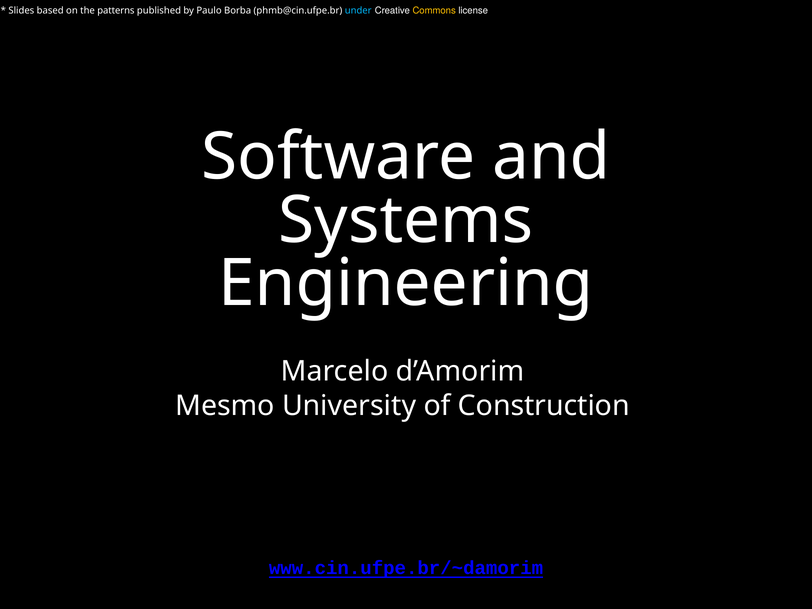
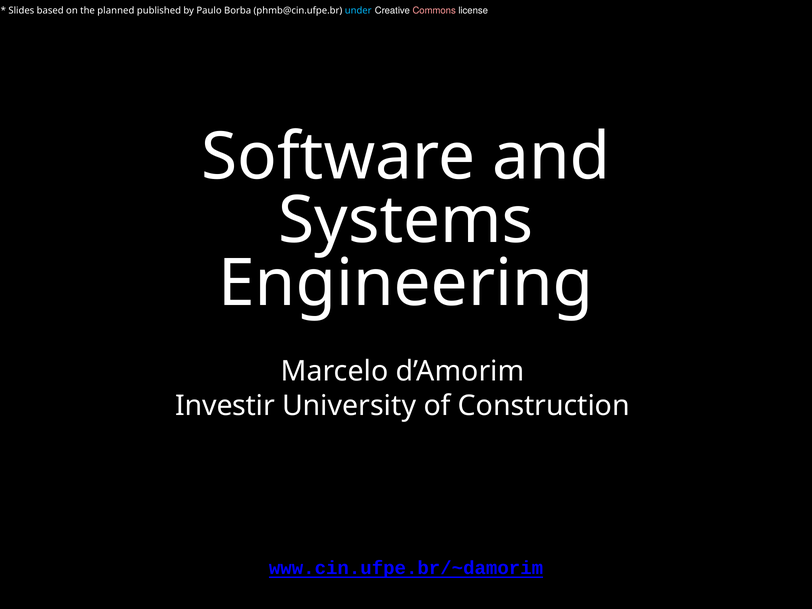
patterns: patterns -> planned (116, 11)
Commons colour: yellow -> pink (434, 11)
Mesmo: Mesmo -> Investir (225, 406)
